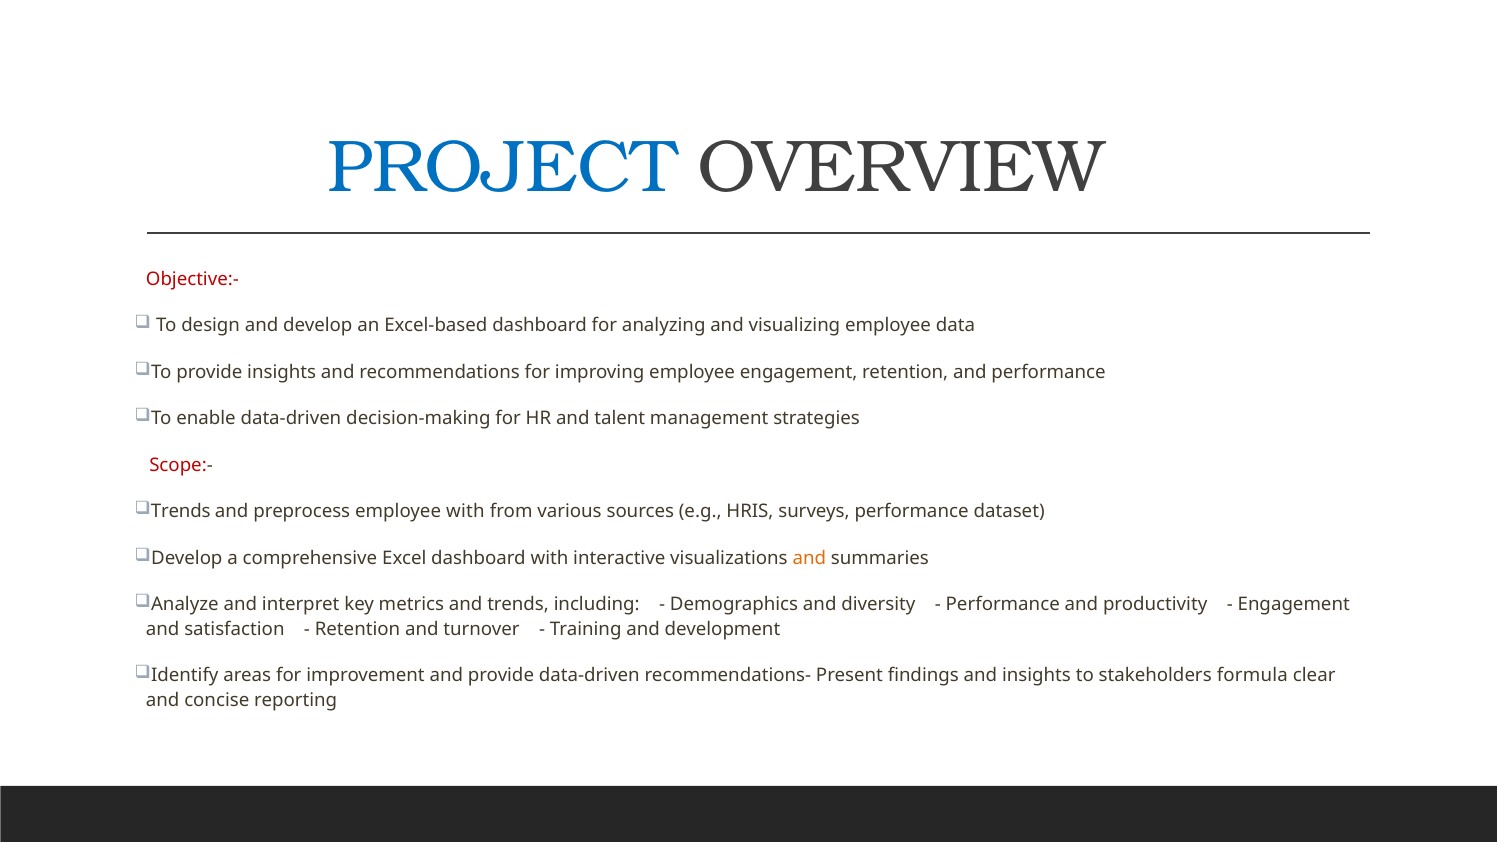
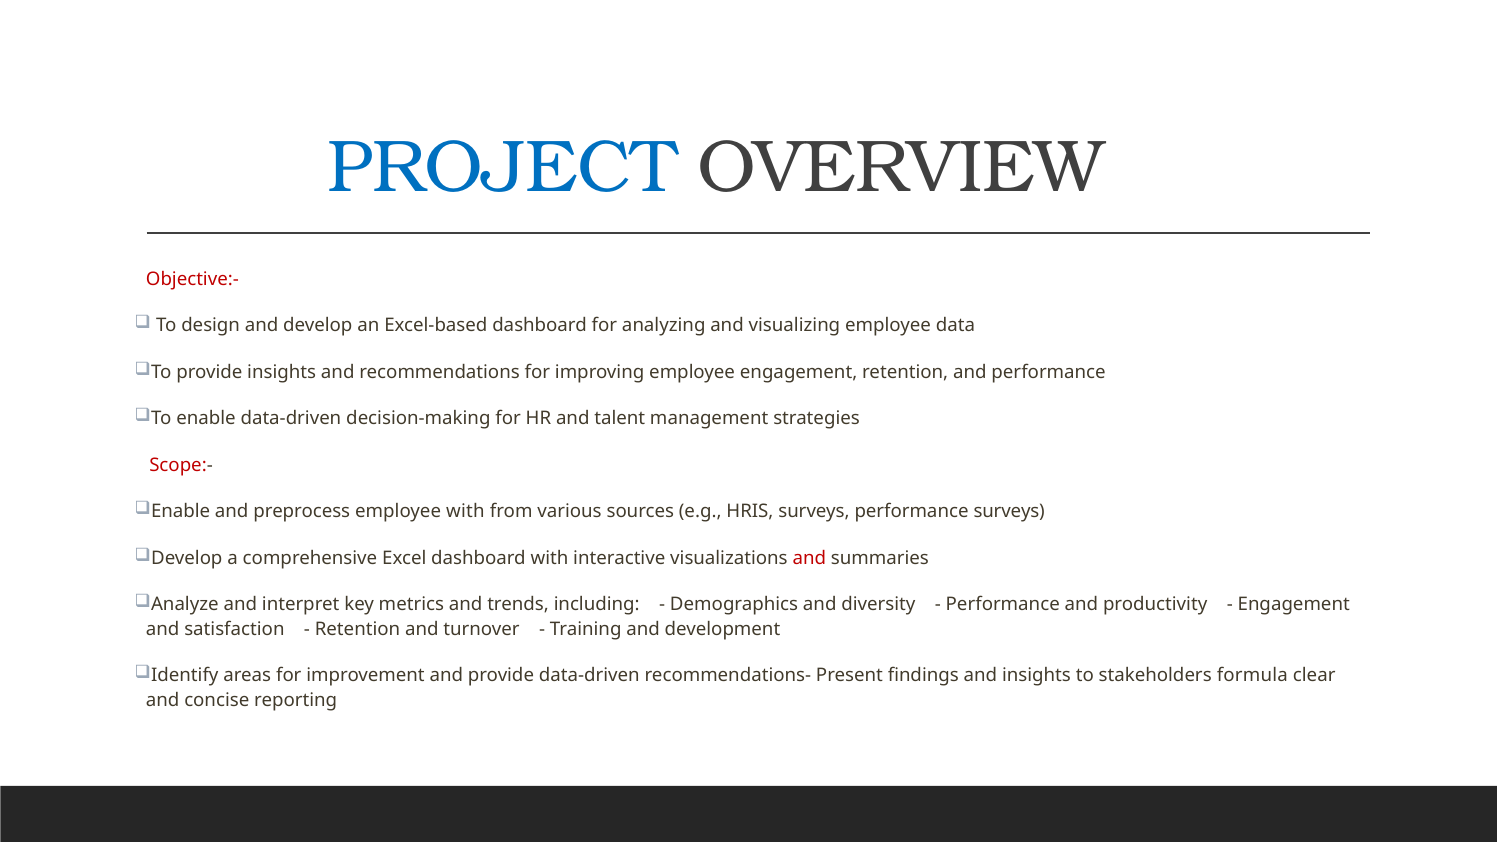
Trends: Trends -> Enable (181, 512)
performance dataset: dataset -> surveys (1009, 512)
and colour: orange -> red (809, 558)
